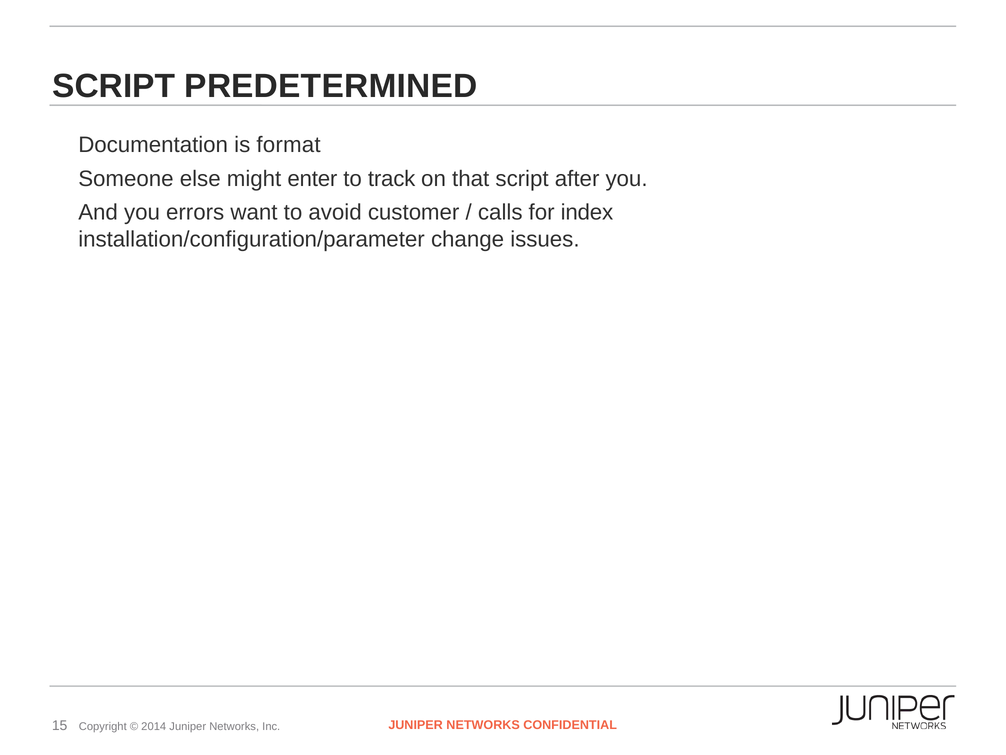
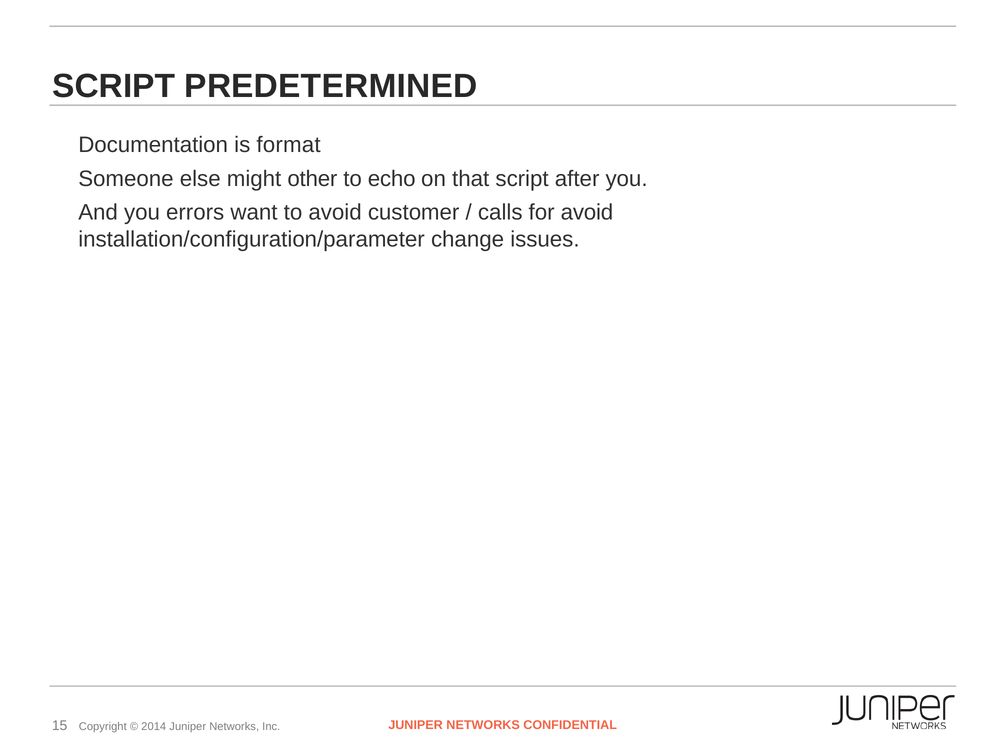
enter: enter -> other (312, 179)
track: track -> echo (392, 179)
for index: index -> avoid (587, 212)
